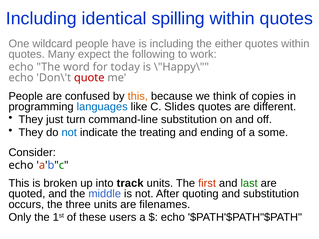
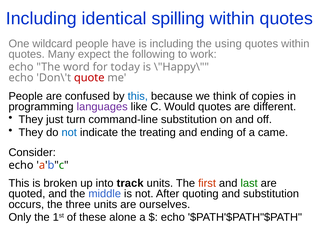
either: either -> using (228, 44)
this colour: orange -> blue (138, 96)
languages colour: blue -> purple (102, 107)
Slides: Slides -> Would (180, 107)
some: some -> came (273, 133)
filenames: filenames -> ourselves (165, 205)
users: users -> alone (123, 217)
